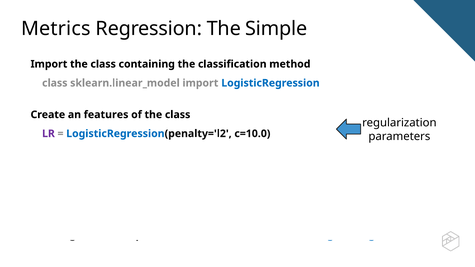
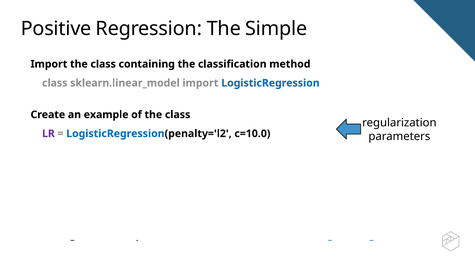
Metrics: Metrics -> Positive (56, 29)
features: features -> example (106, 115)
